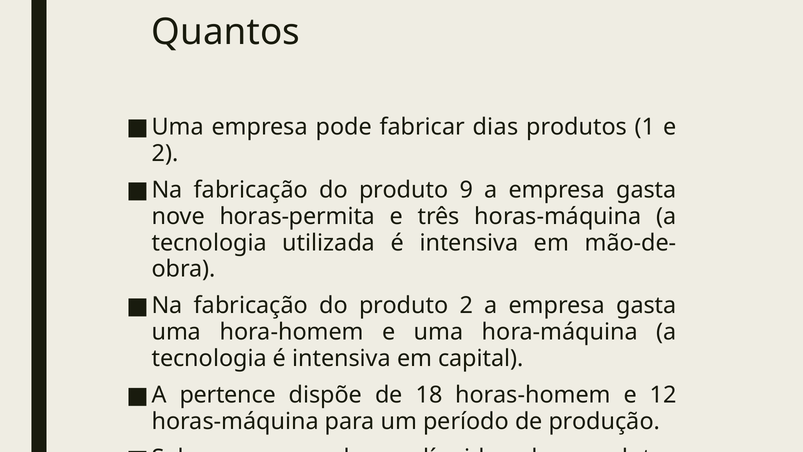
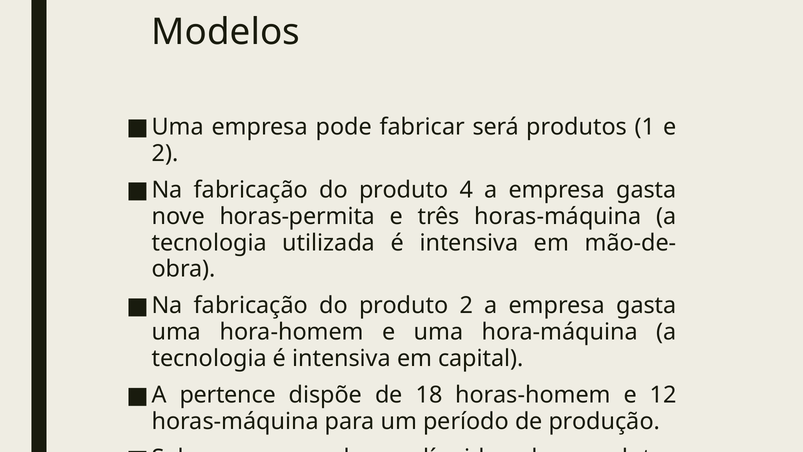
Quantos: Quantos -> Modelos (226, 32)
dias: dias -> será (496, 127)
9: 9 -> 4 (466, 190)
